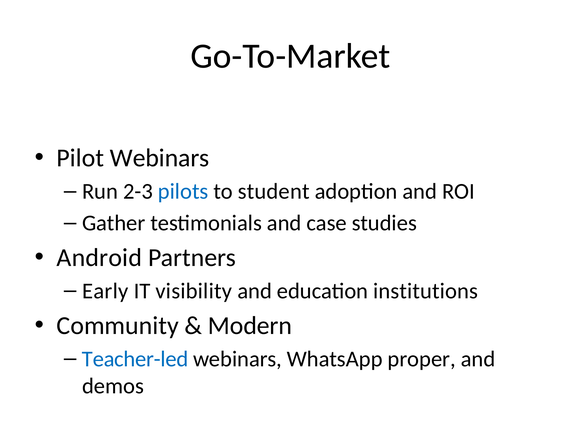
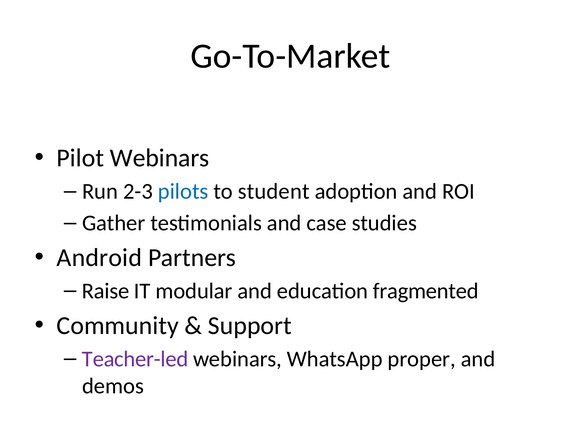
Early: Early -> Raise (106, 291)
visibility: visibility -> modular (194, 291)
institutions: institutions -> fragmented (426, 291)
Modern: Modern -> Support (250, 325)
Teacher-led colour: blue -> purple (135, 359)
